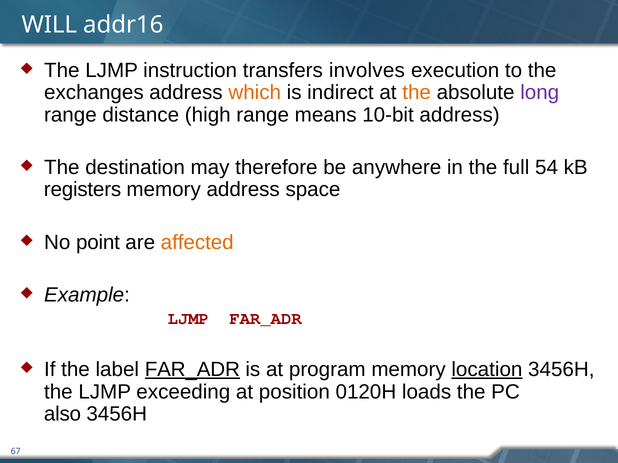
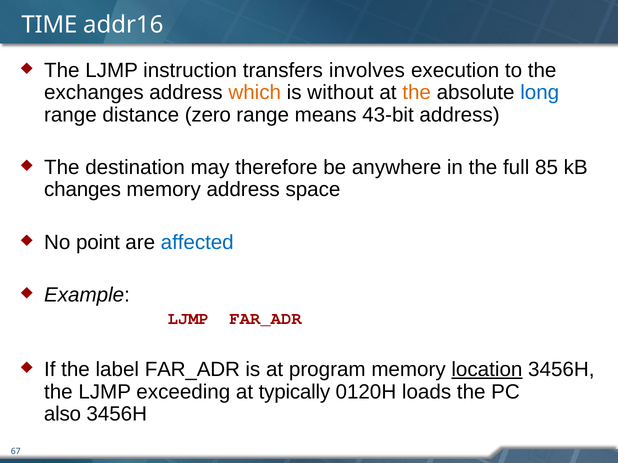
WILL: WILL -> TIME (49, 25)
indirect: indirect -> without (340, 93)
long colour: purple -> blue (540, 93)
high: high -> zero (208, 115)
10-bit: 10-bit -> 43-bit (388, 115)
54: 54 -> 85 (547, 168)
registers: registers -> changes (83, 190)
affected colour: orange -> blue (197, 243)
FAR_ADR underline: present -> none (192, 370)
position: position -> typically (294, 392)
